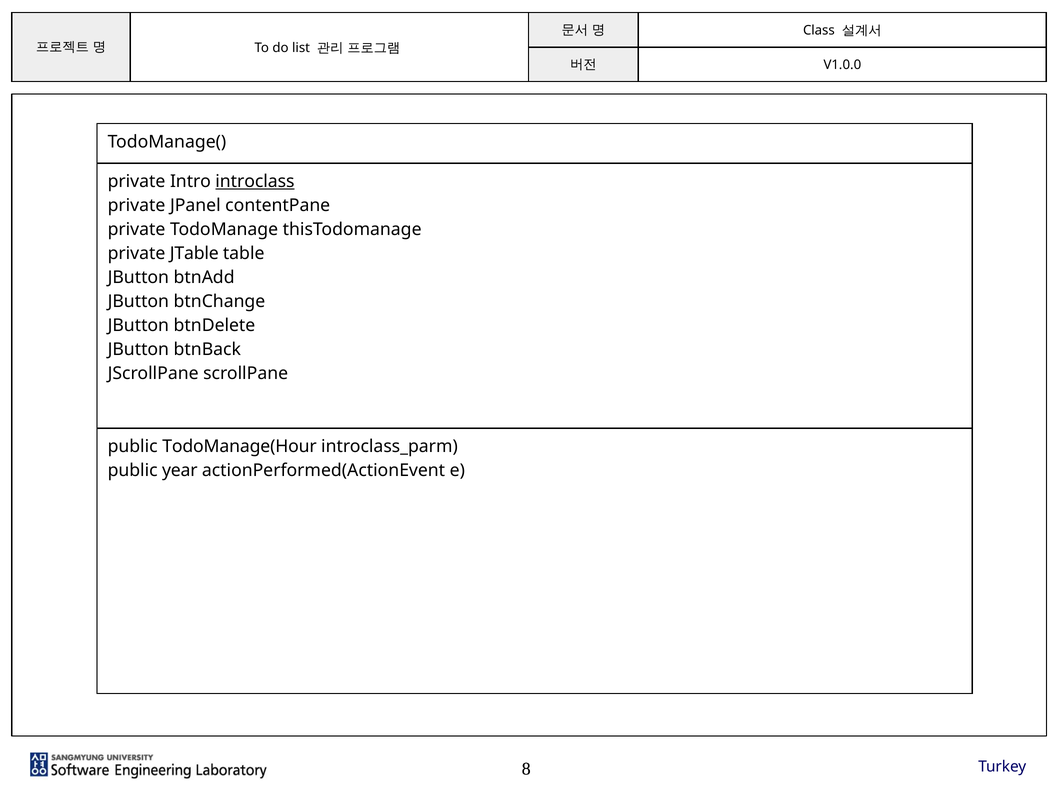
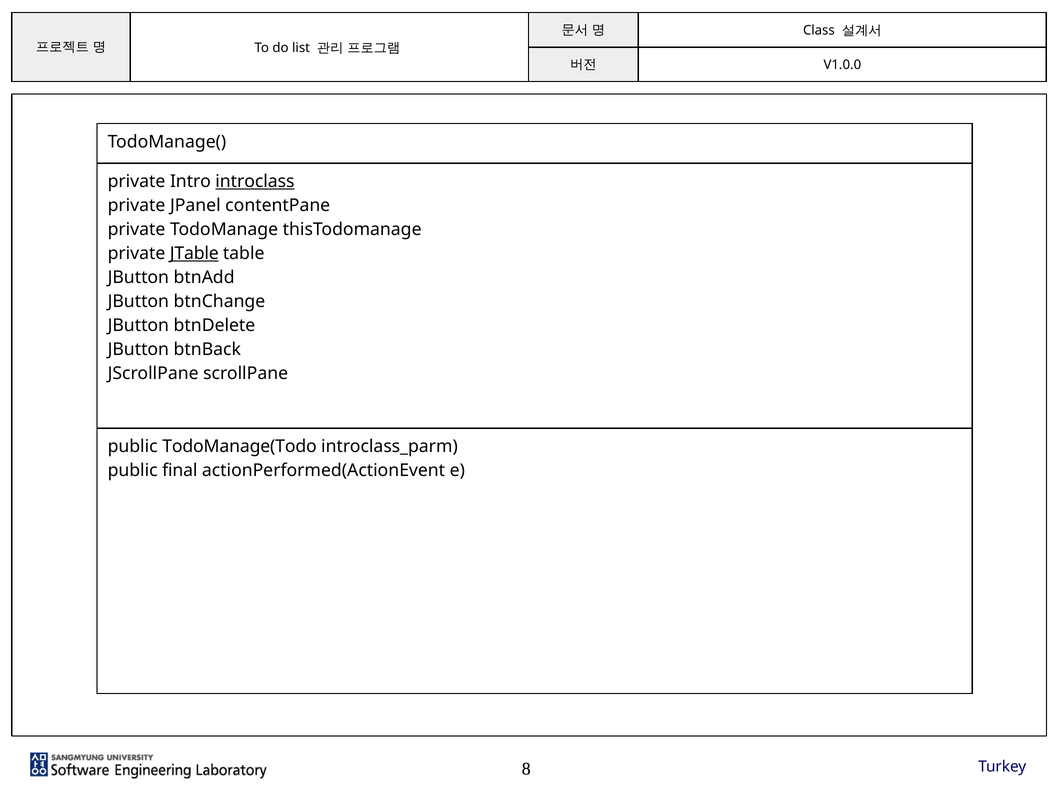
JTable underline: none -> present (194, 254)
TodoManage(Hour: TodoManage(Hour -> TodoManage(Todo (239, 447)
year: year -> final (180, 471)
